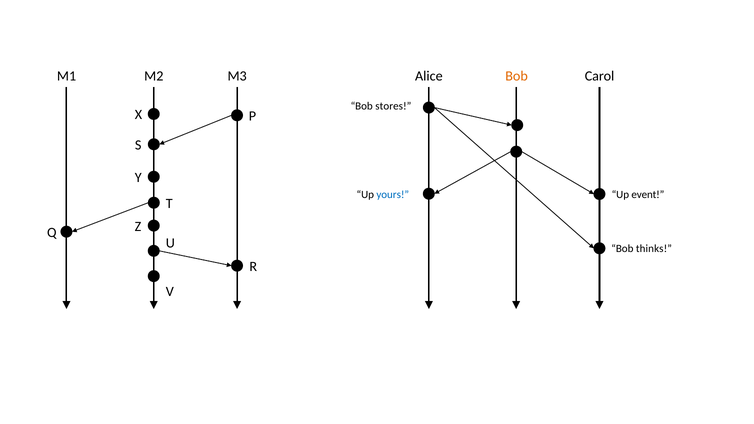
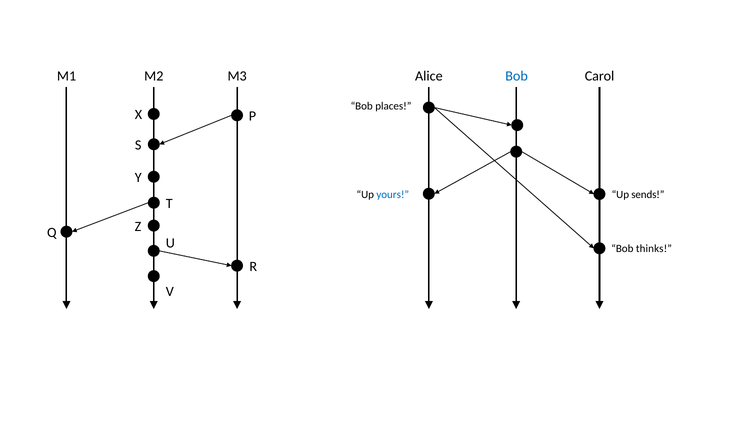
Bob colour: orange -> blue (517, 76)
stores: stores -> places (393, 106)
event: event -> sends (648, 195)
